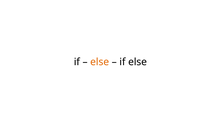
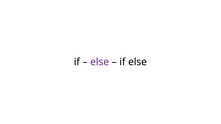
else colour: orange -> purple (100, 62)
